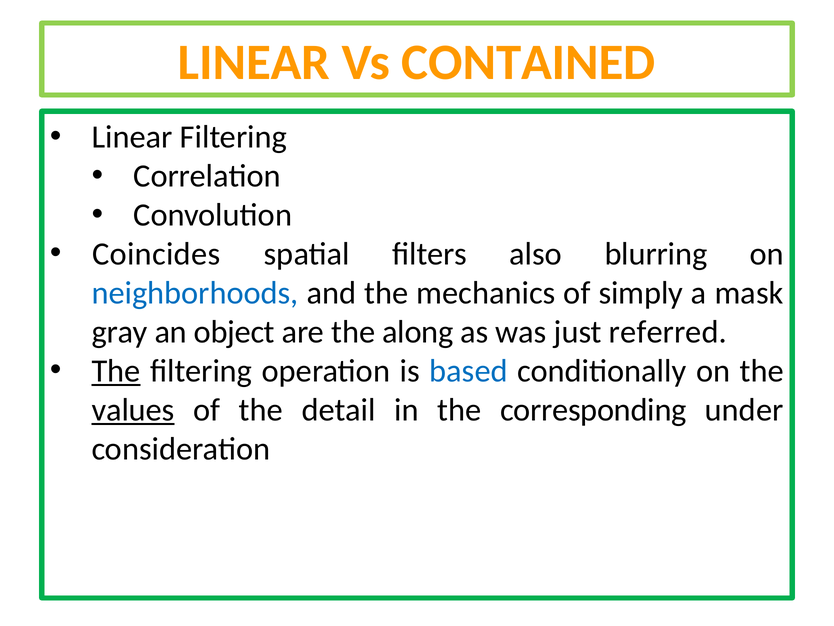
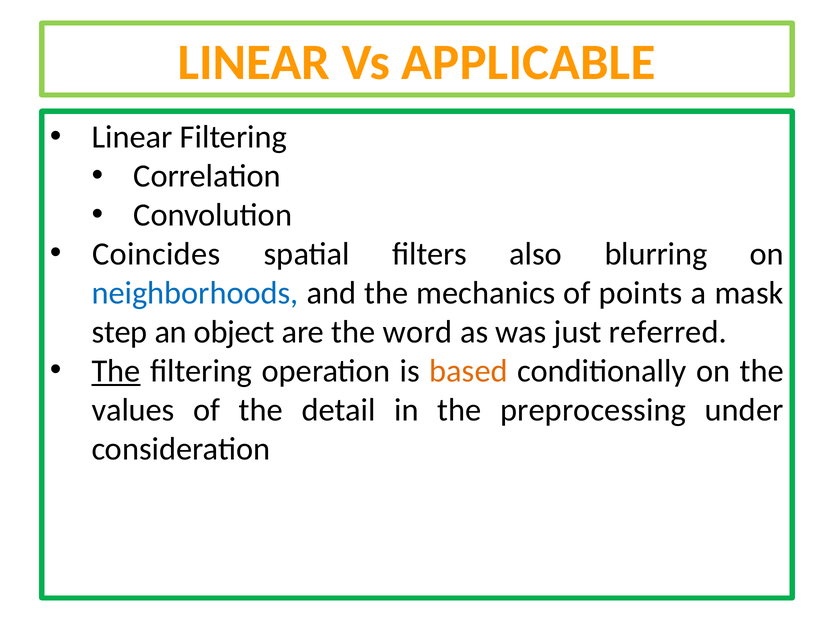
CONTAINED: CONTAINED -> APPLICABLE (528, 63)
simply: simply -> points (641, 293)
gray: gray -> step (120, 332)
along: along -> word (417, 332)
based colour: blue -> orange (469, 371)
values underline: present -> none (133, 410)
corresponding: corresponding -> preprocessing (593, 410)
